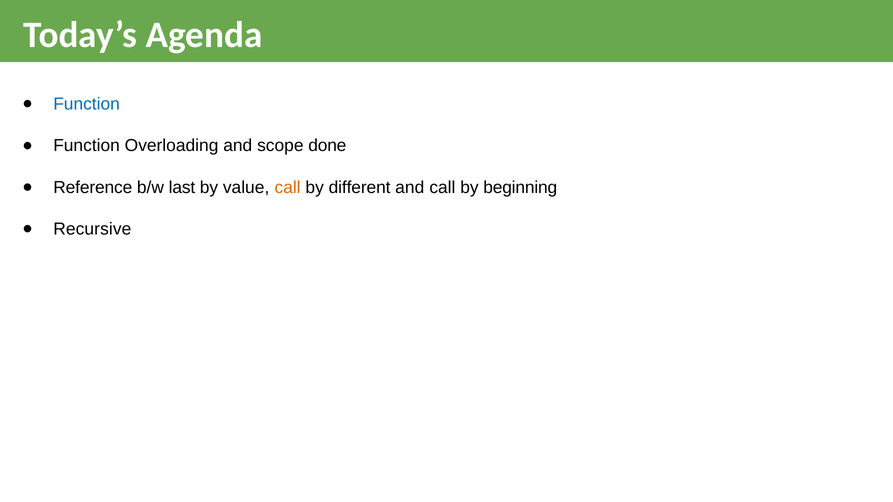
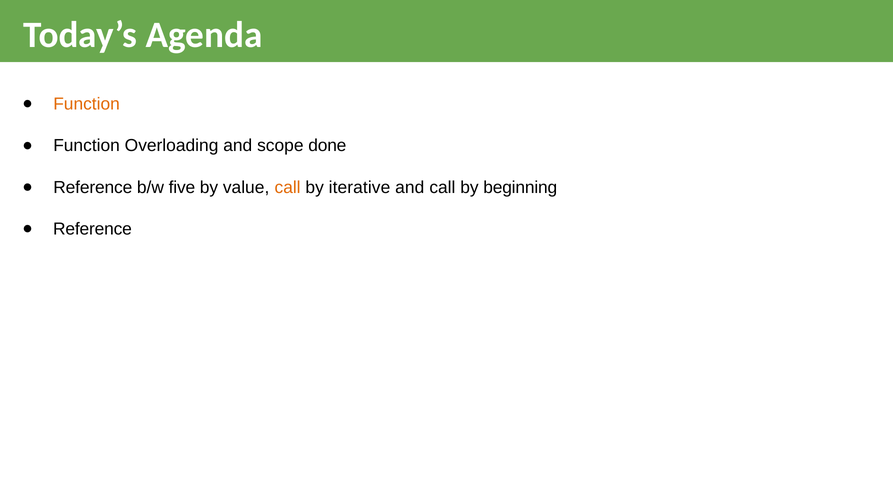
Function colour: blue -> orange (87, 104)
last: last -> five (182, 187)
different: different -> iterative (359, 187)
Recursive: Recursive -> Reference (92, 229)
